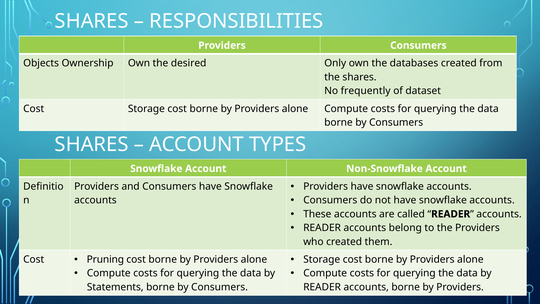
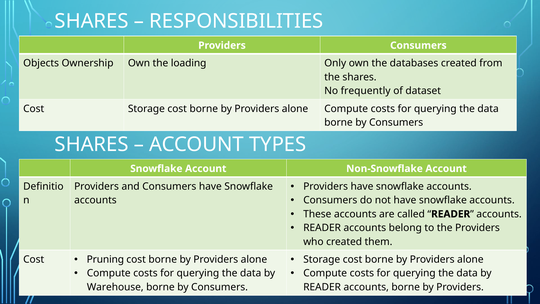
desired: desired -> loading (189, 63)
Statements: Statements -> Warehouse (115, 287)
